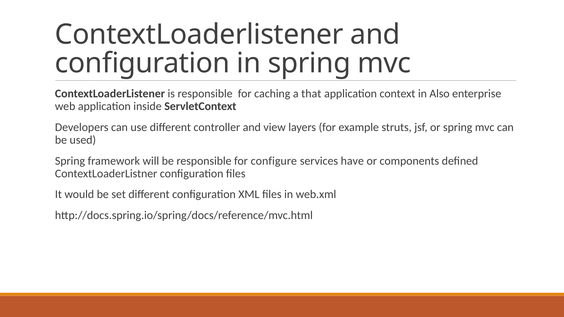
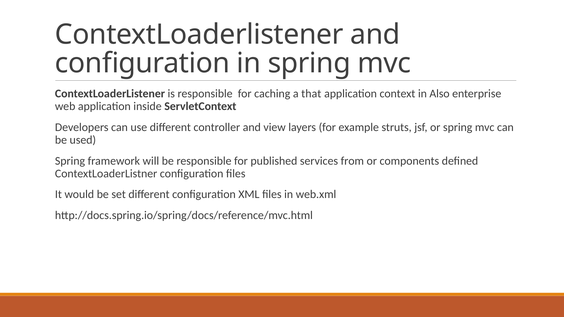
configure: configure -> published (274, 161)
have: have -> from (352, 161)
